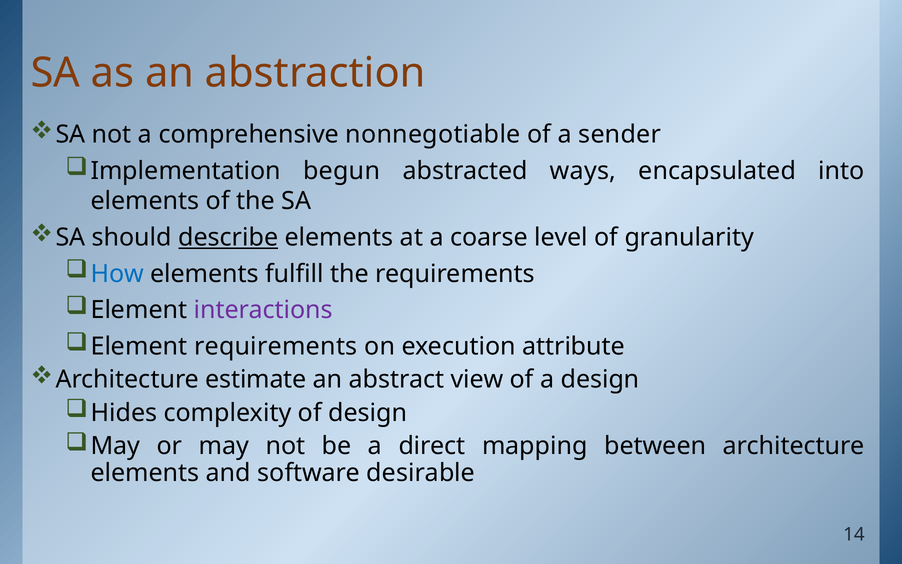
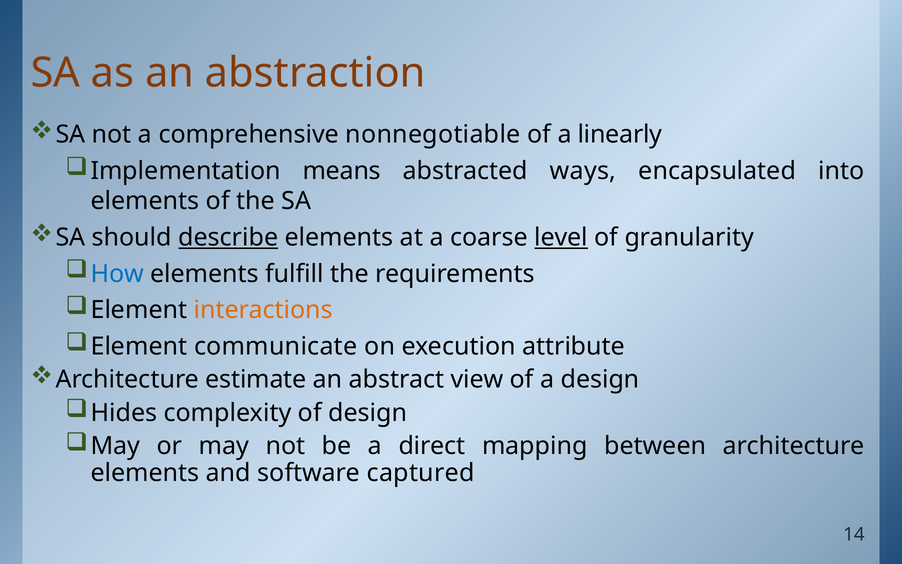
sender: sender -> linearly (620, 135)
begun: begun -> means (342, 171)
level underline: none -> present (561, 237)
interactions colour: purple -> orange (263, 310)
Element requirements: requirements -> communicate (276, 346)
desirable: desirable -> captured (421, 473)
